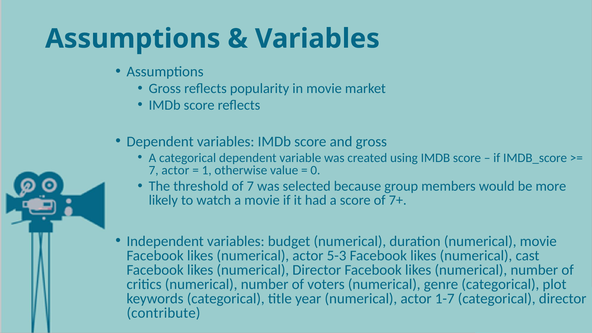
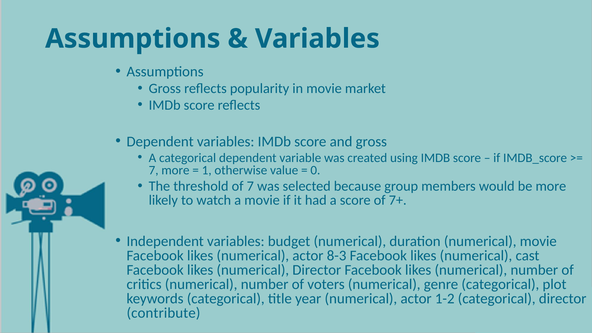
7 actor: actor -> more (175, 170)
5-3: 5-3 -> 8-3 (337, 256)
1-7: 1-7 -> 1-2 (445, 299)
